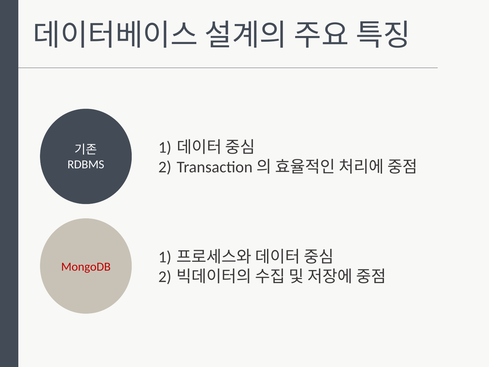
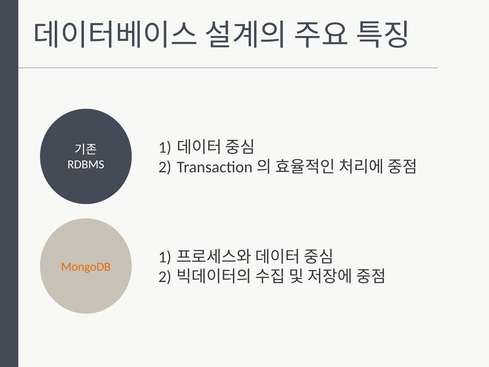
MongoDB colour: red -> orange (86, 267)
